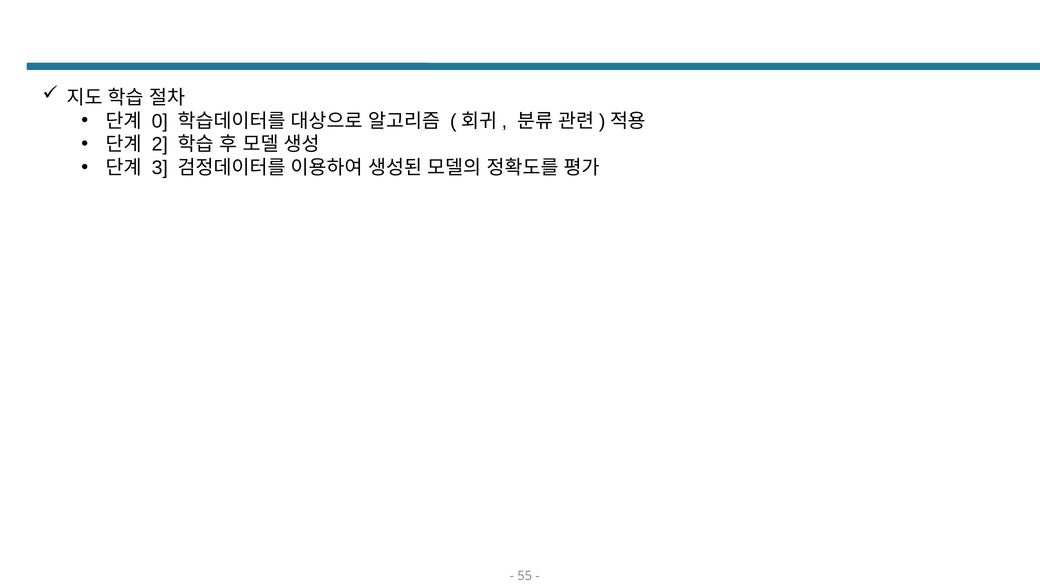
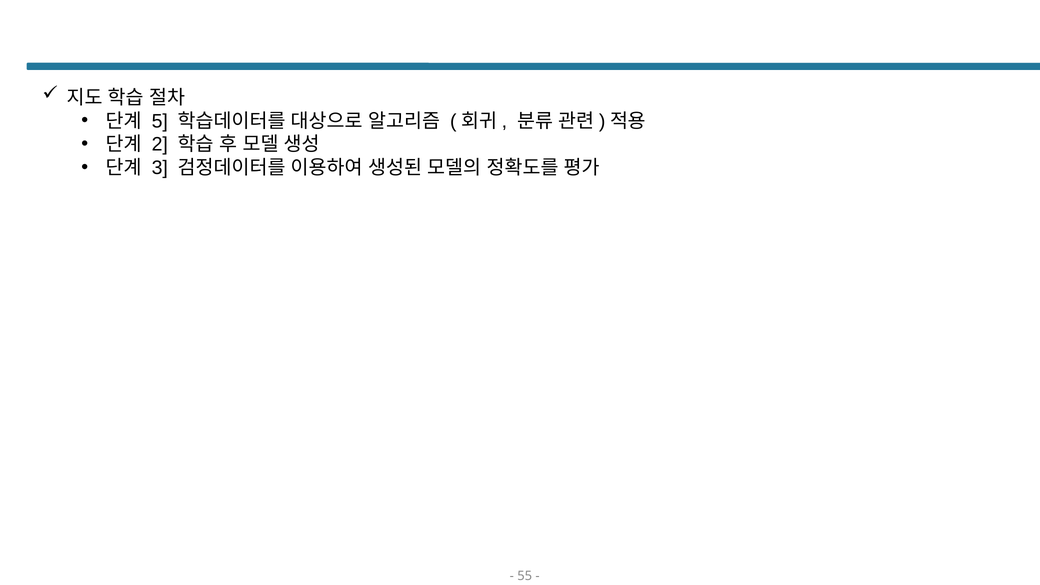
0: 0 -> 5 (160, 121)
